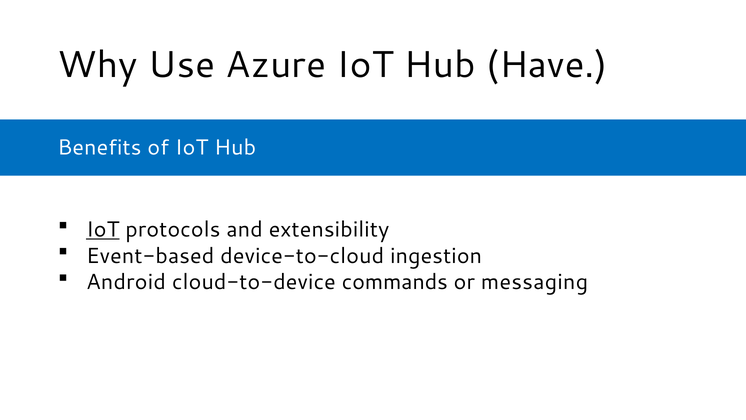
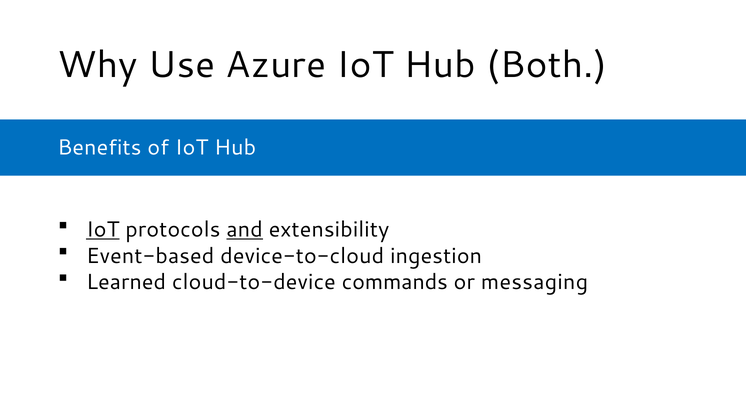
Have: Have -> Both (547, 65)
and underline: none -> present (245, 229)
Android: Android -> Learned (126, 282)
